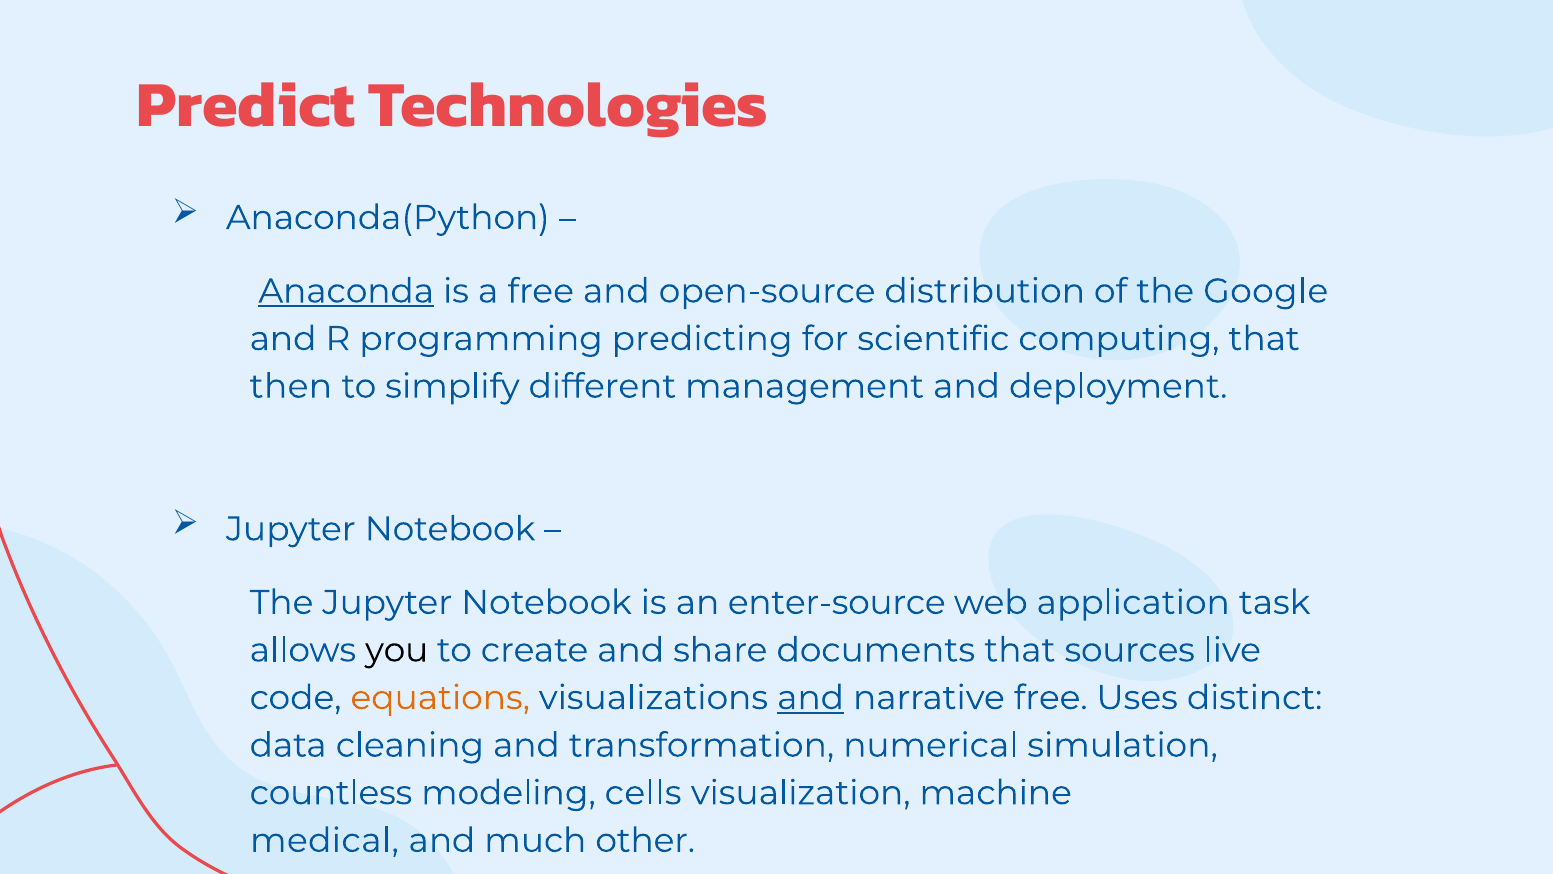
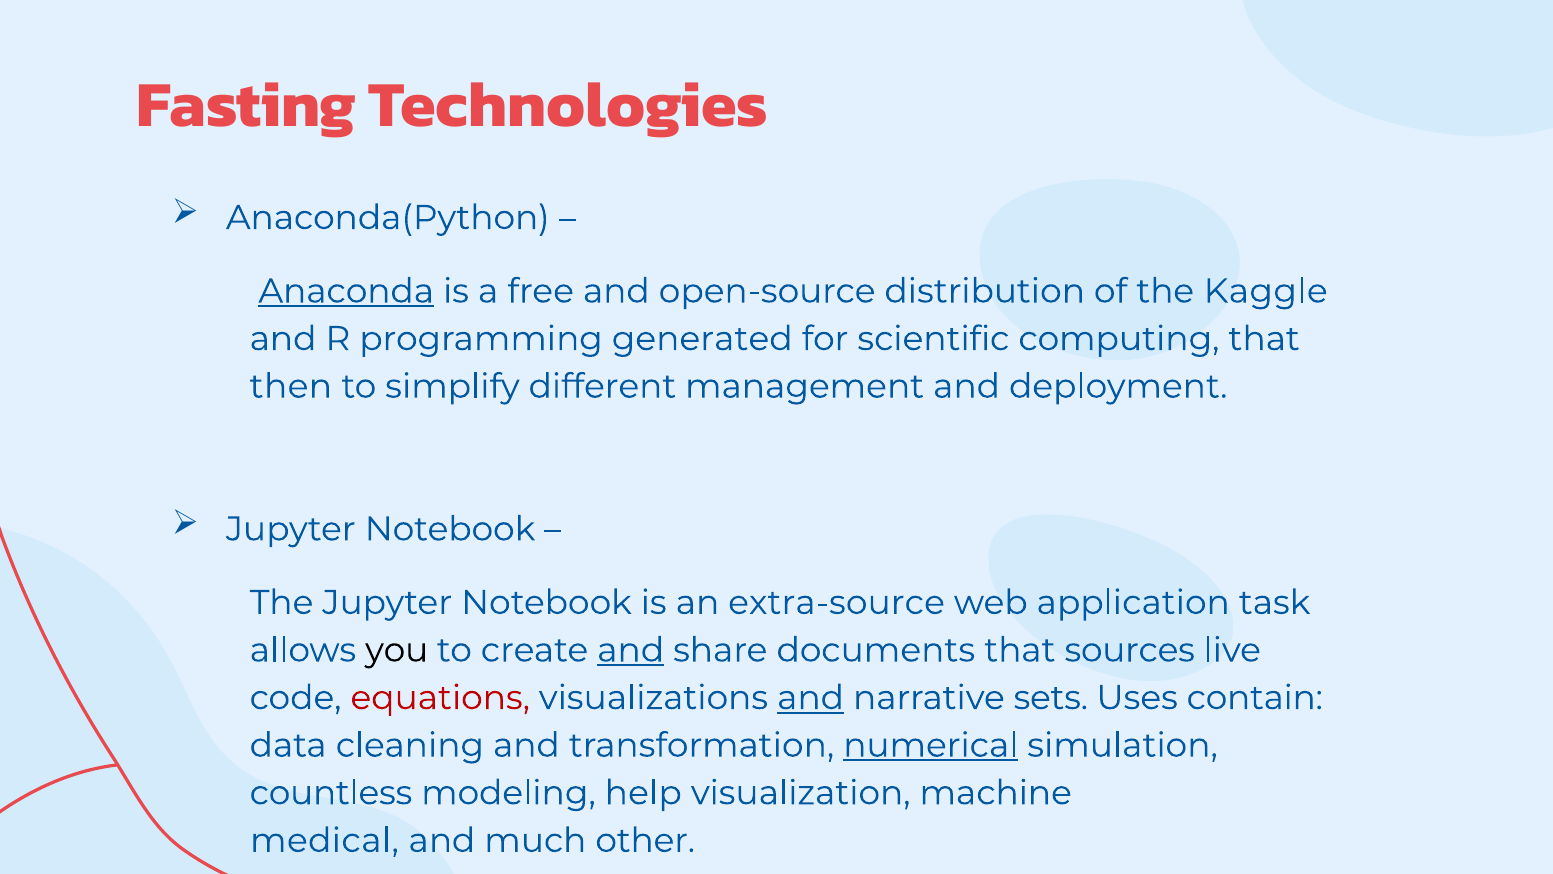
Predict: Predict -> Fasting (246, 105)
Google: Google -> Kaggle (1266, 291)
predicting: predicting -> generated (702, 339)
enter-source: enter-source -> extra-source (837, 602)
and underline: none -> present (631, 650)
equations colour: orange -> red (440, 697)
narrative free: free -> sets (1051, 697)
distinct: distinct -> contain (1255, 697)
numerical underline: none -> present (931, 745)
cells: cells -> help (643, 793)
